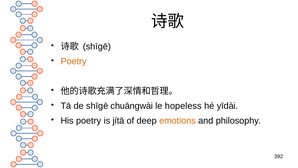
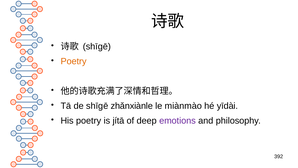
chuāngwài: chuāngwài -> zhǎnxiànle (132, 106)
hopeless: hopeless -> miànmào (183, 106)
emotions colour: orange -> purple (178, 120)
